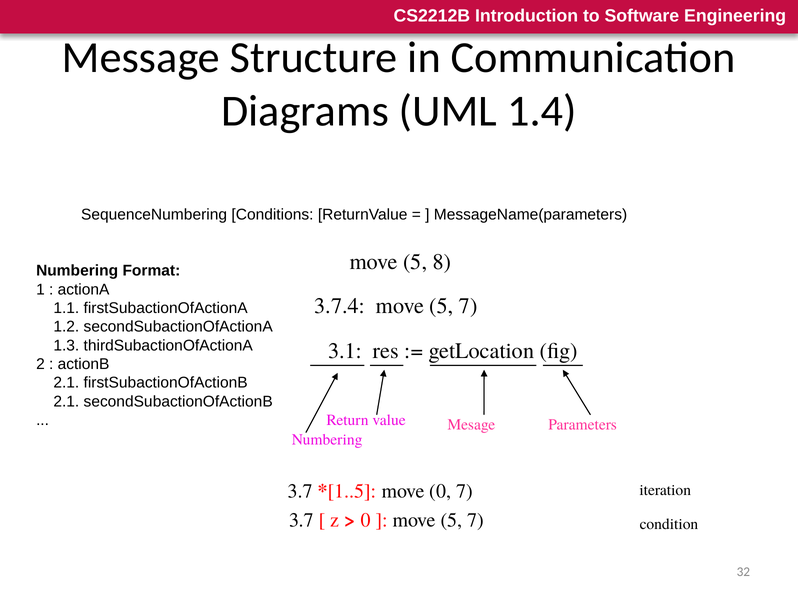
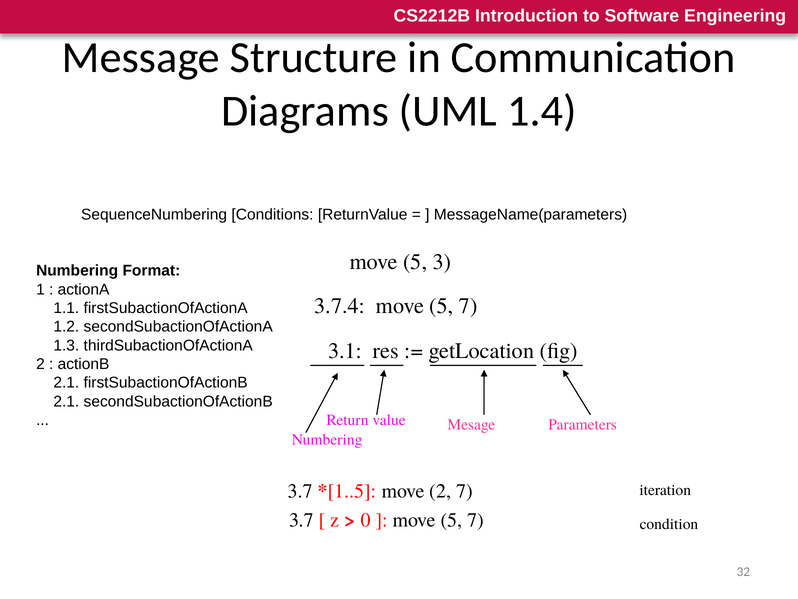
8: 8 -> 3 (442, 262)
move 0: 0 -> 2 (440, 491)
